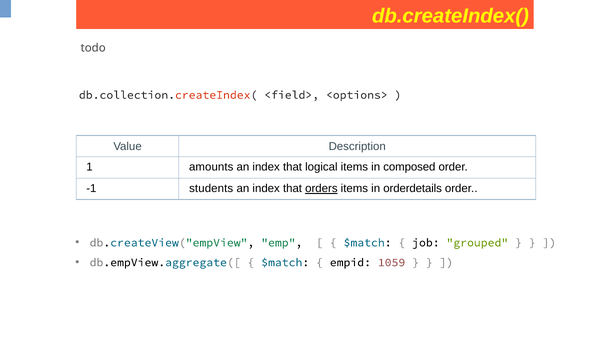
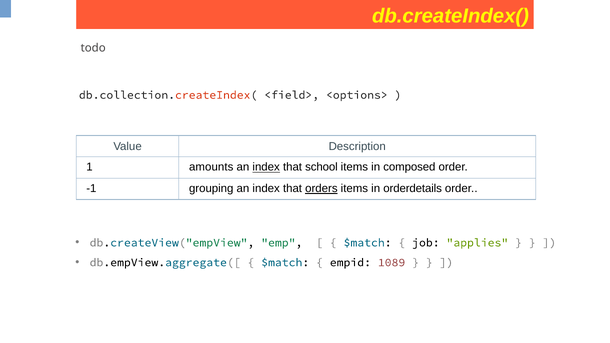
index underline: none -> present (266, 167)
logical: logical -> school (321, 167)
students: students -> grouping (211, 189)
grouped: grouped -> applies (477, 243)
1059: 1059 -> 1089 (392, 263)
